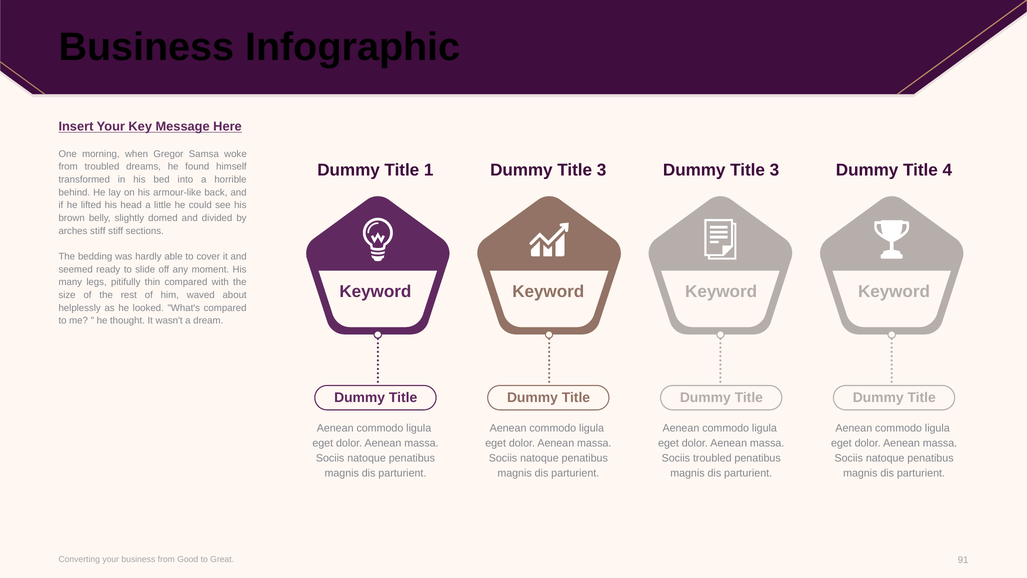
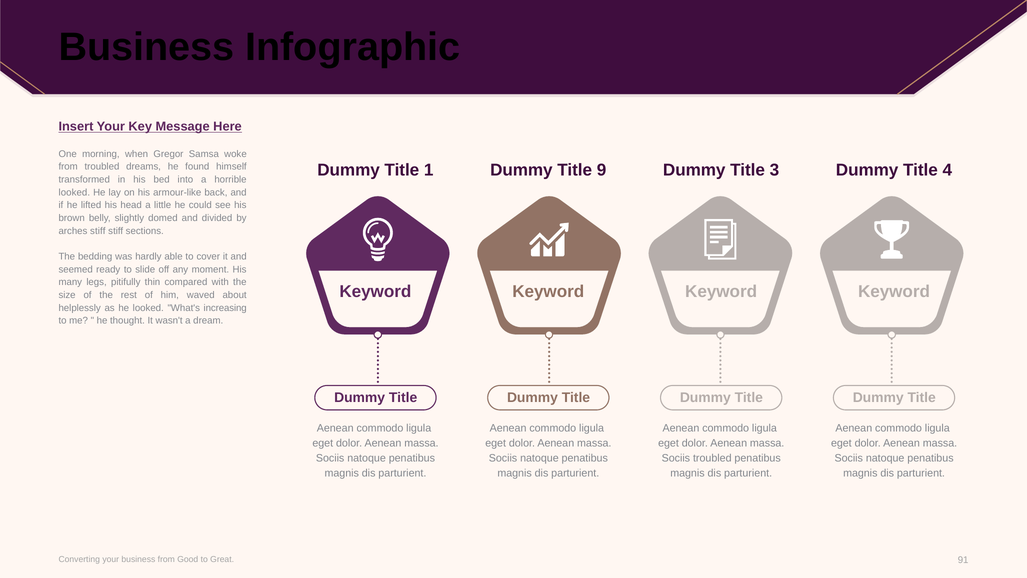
3: 3 -> 9 (602, 170)
behind: behind -> looked (74, 192)
What's compared: compared -> increasing (225, 308)
